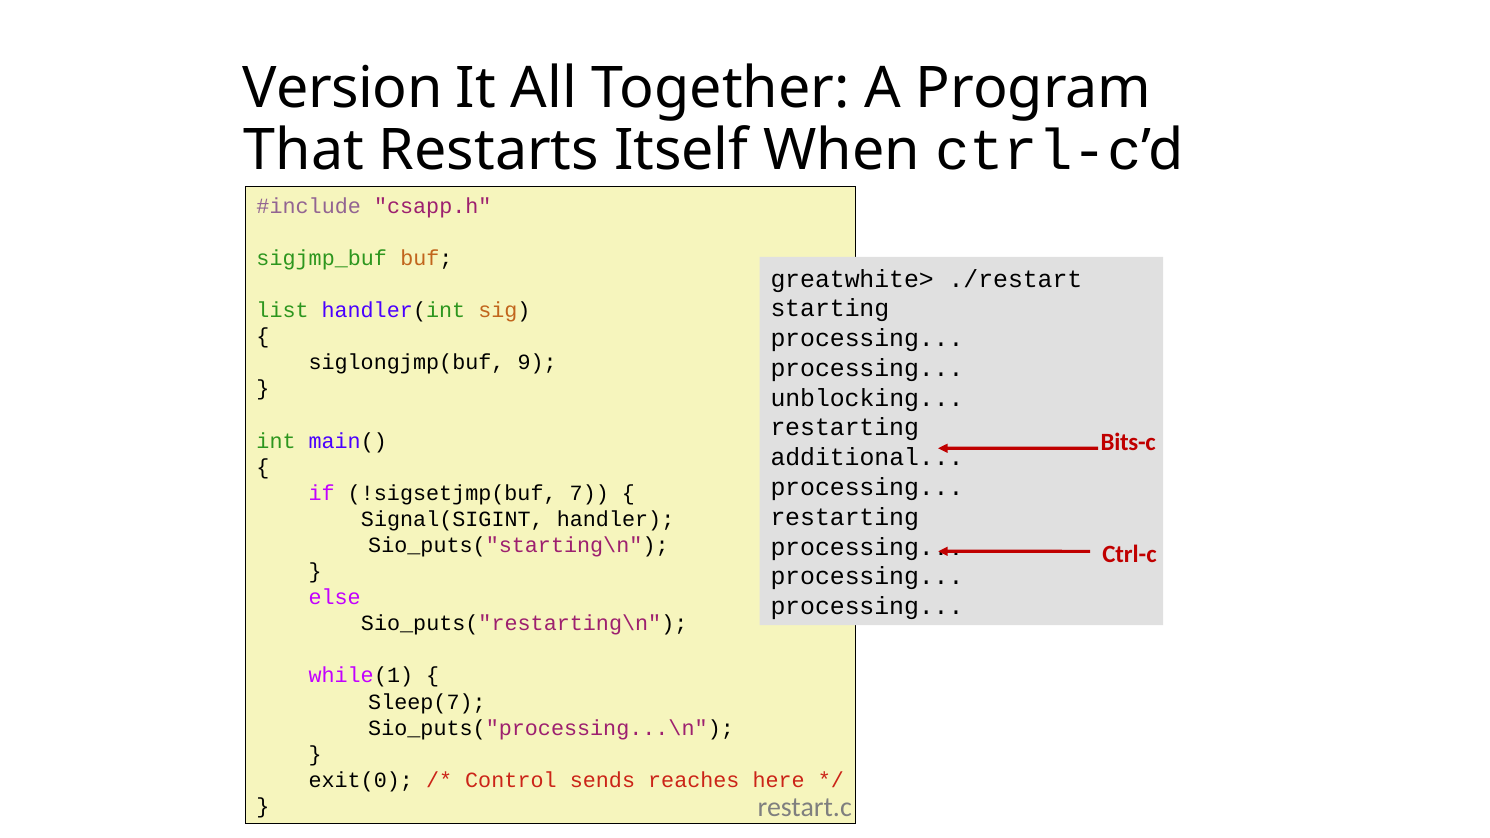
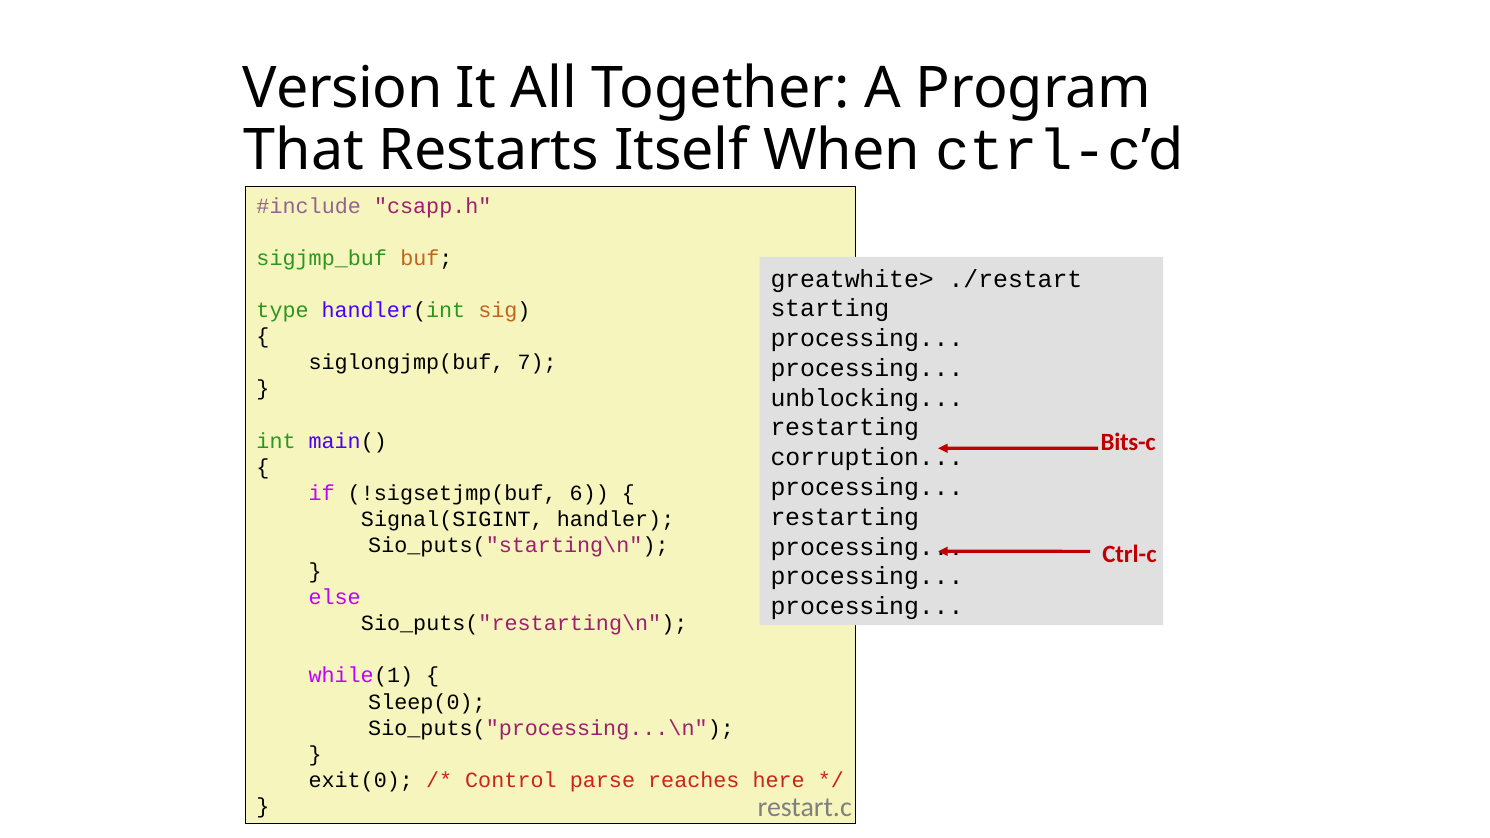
list: list -> type (283, 311)
9: 9 -> 7 (537, 363)
additional: additional -> corruption (867, 458)
7: 7 -> 6 (589, 493)
Sleep(7: Sleep(7 -> Sleep(0 (427, 702)
sends: sends -> parse (602, 780)
